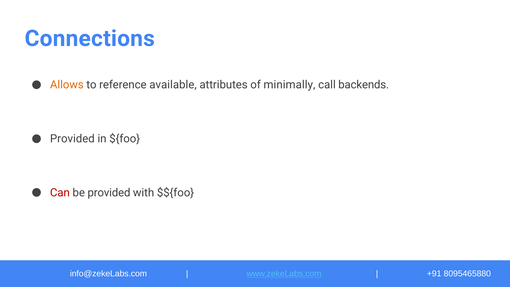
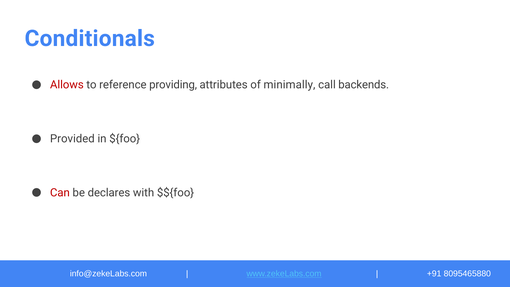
Connections: Connections -> Conditionals (90, 38)
Allows colour: orange -> red (67, 85)
available: available -> providing (173, 85)
be provided: provided -> declares (109, 193)
